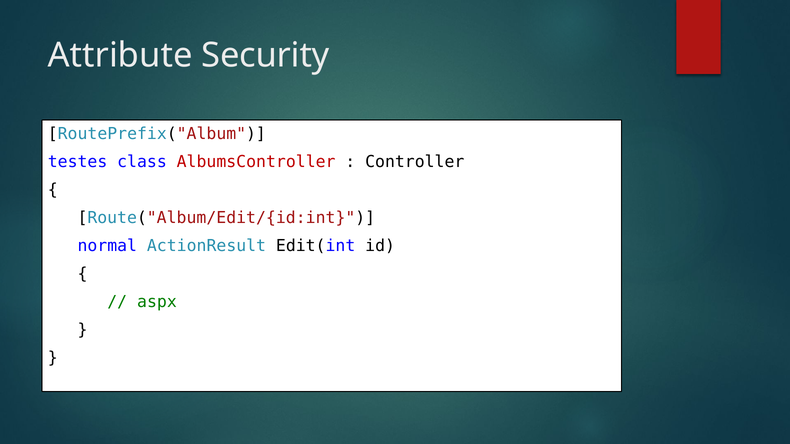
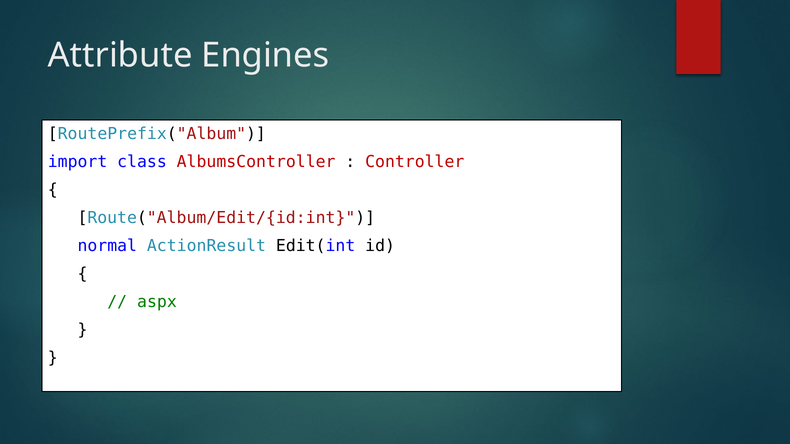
Security: Security -> Engines (265, 55)
testes: testes -> import (78, 162)
Controller colour: black -> red (415, 162)
